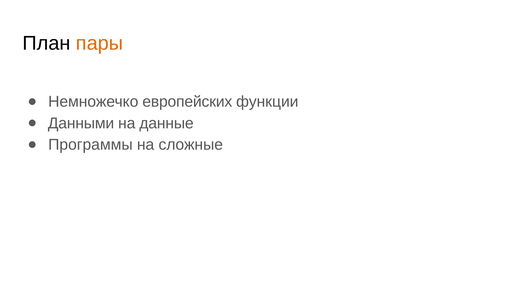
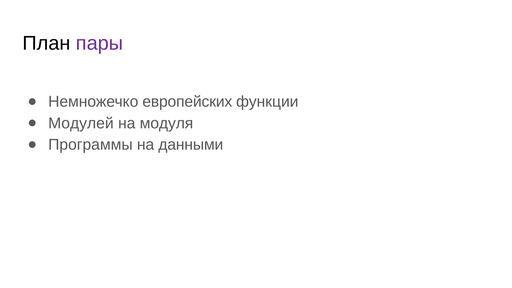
пары colour: orange -> purple (100, 43)
Данными: Данными -> Модулей (81, 123)
данные: данные -> модуля (166, 123)
сложные: сложные -> данными (191, 145)
